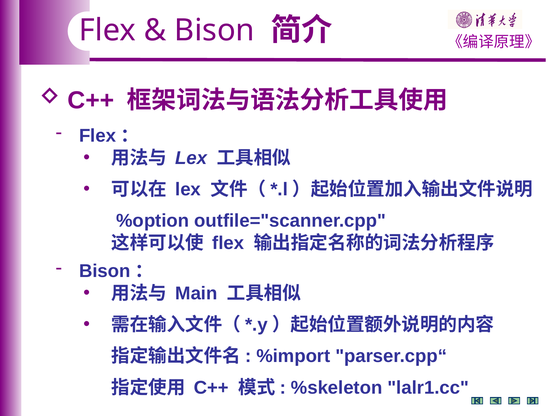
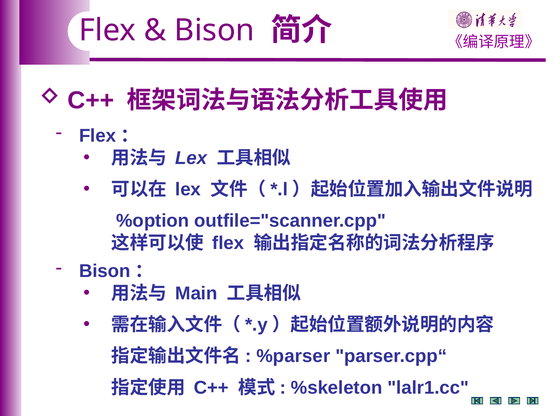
%import: %import -> %parser (293, 356)
